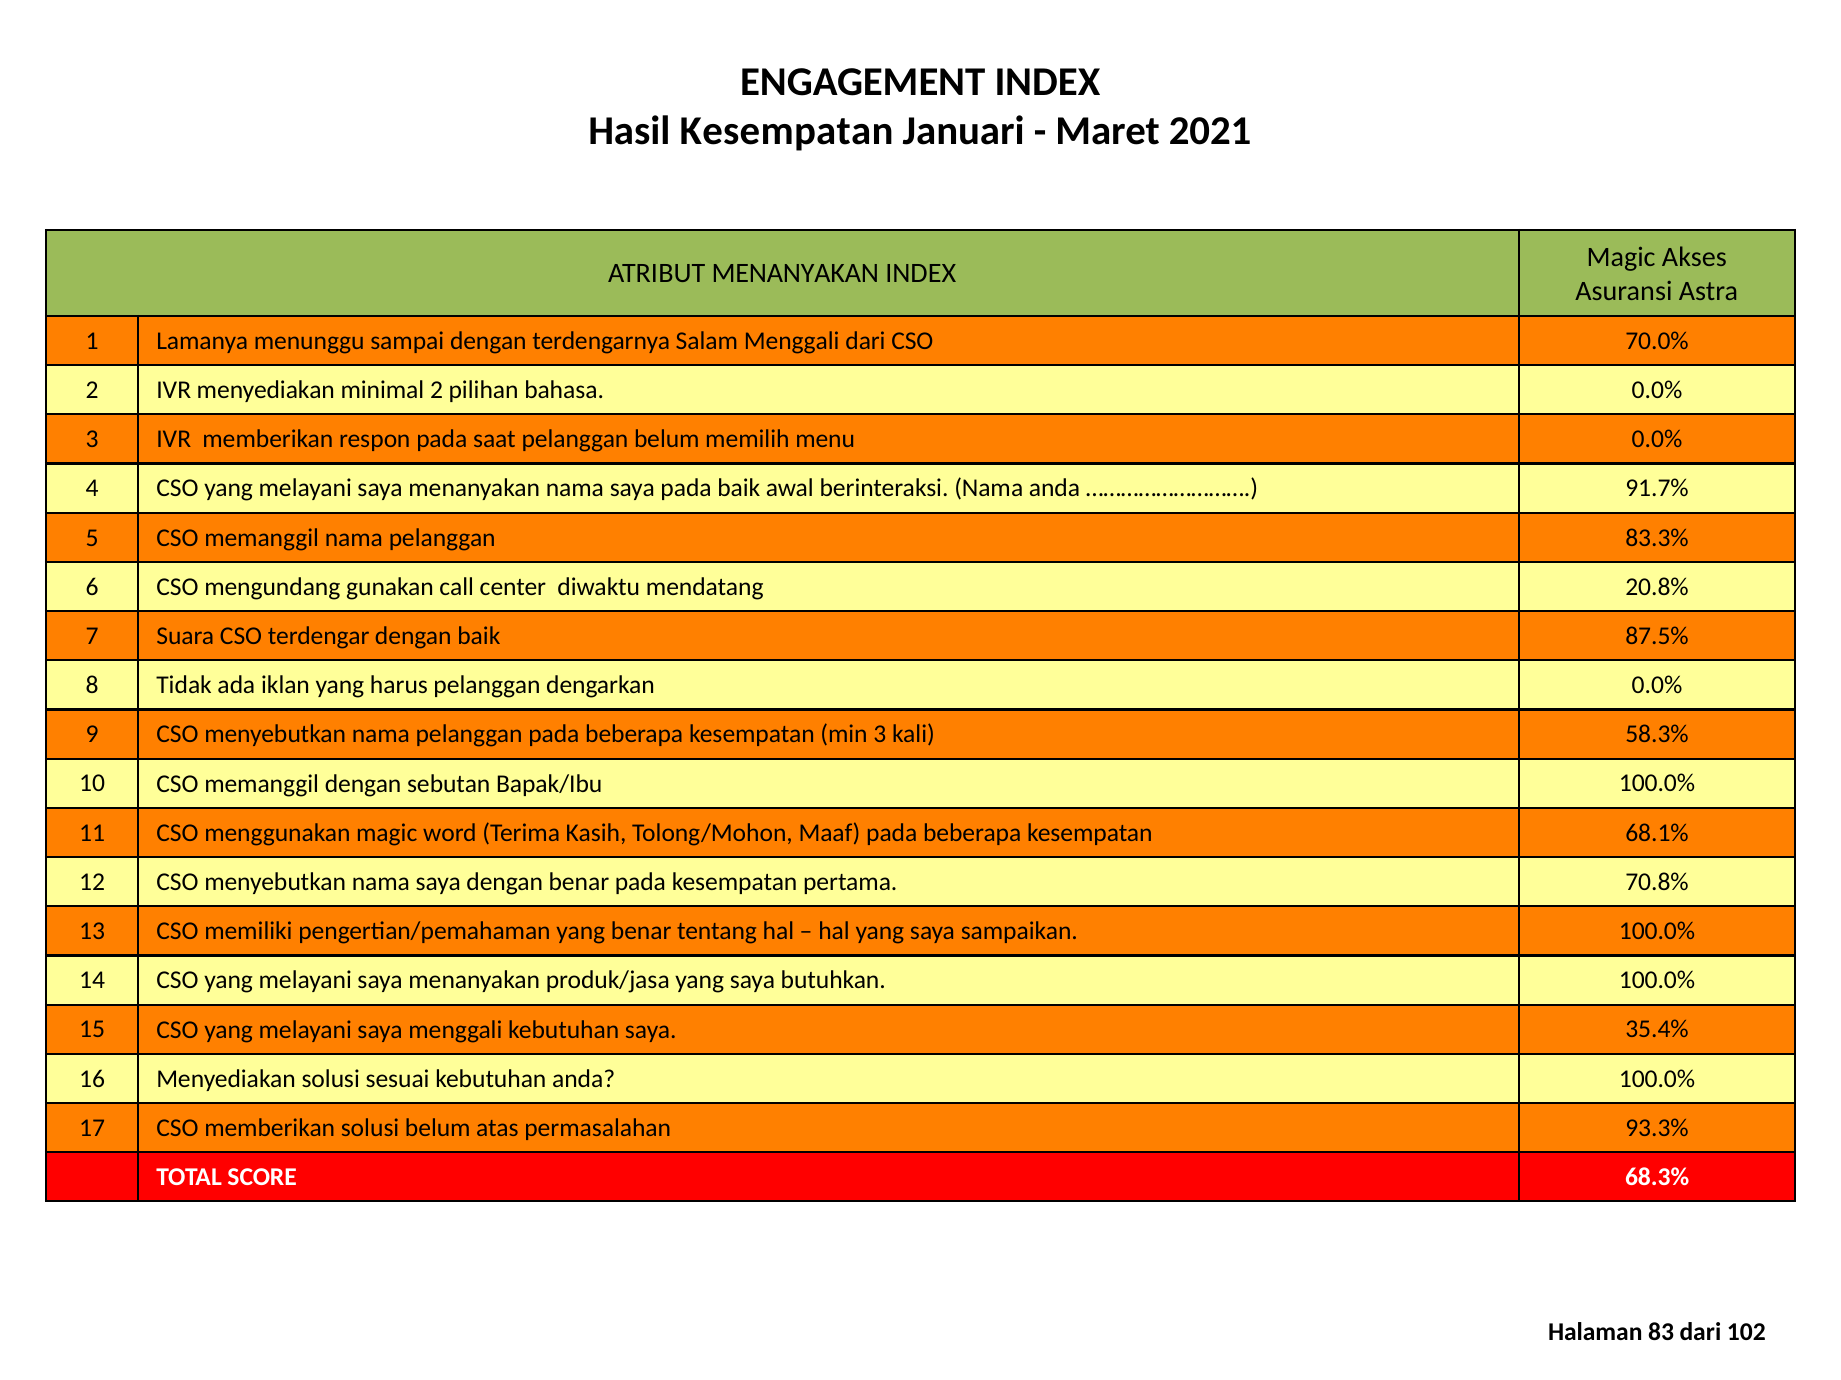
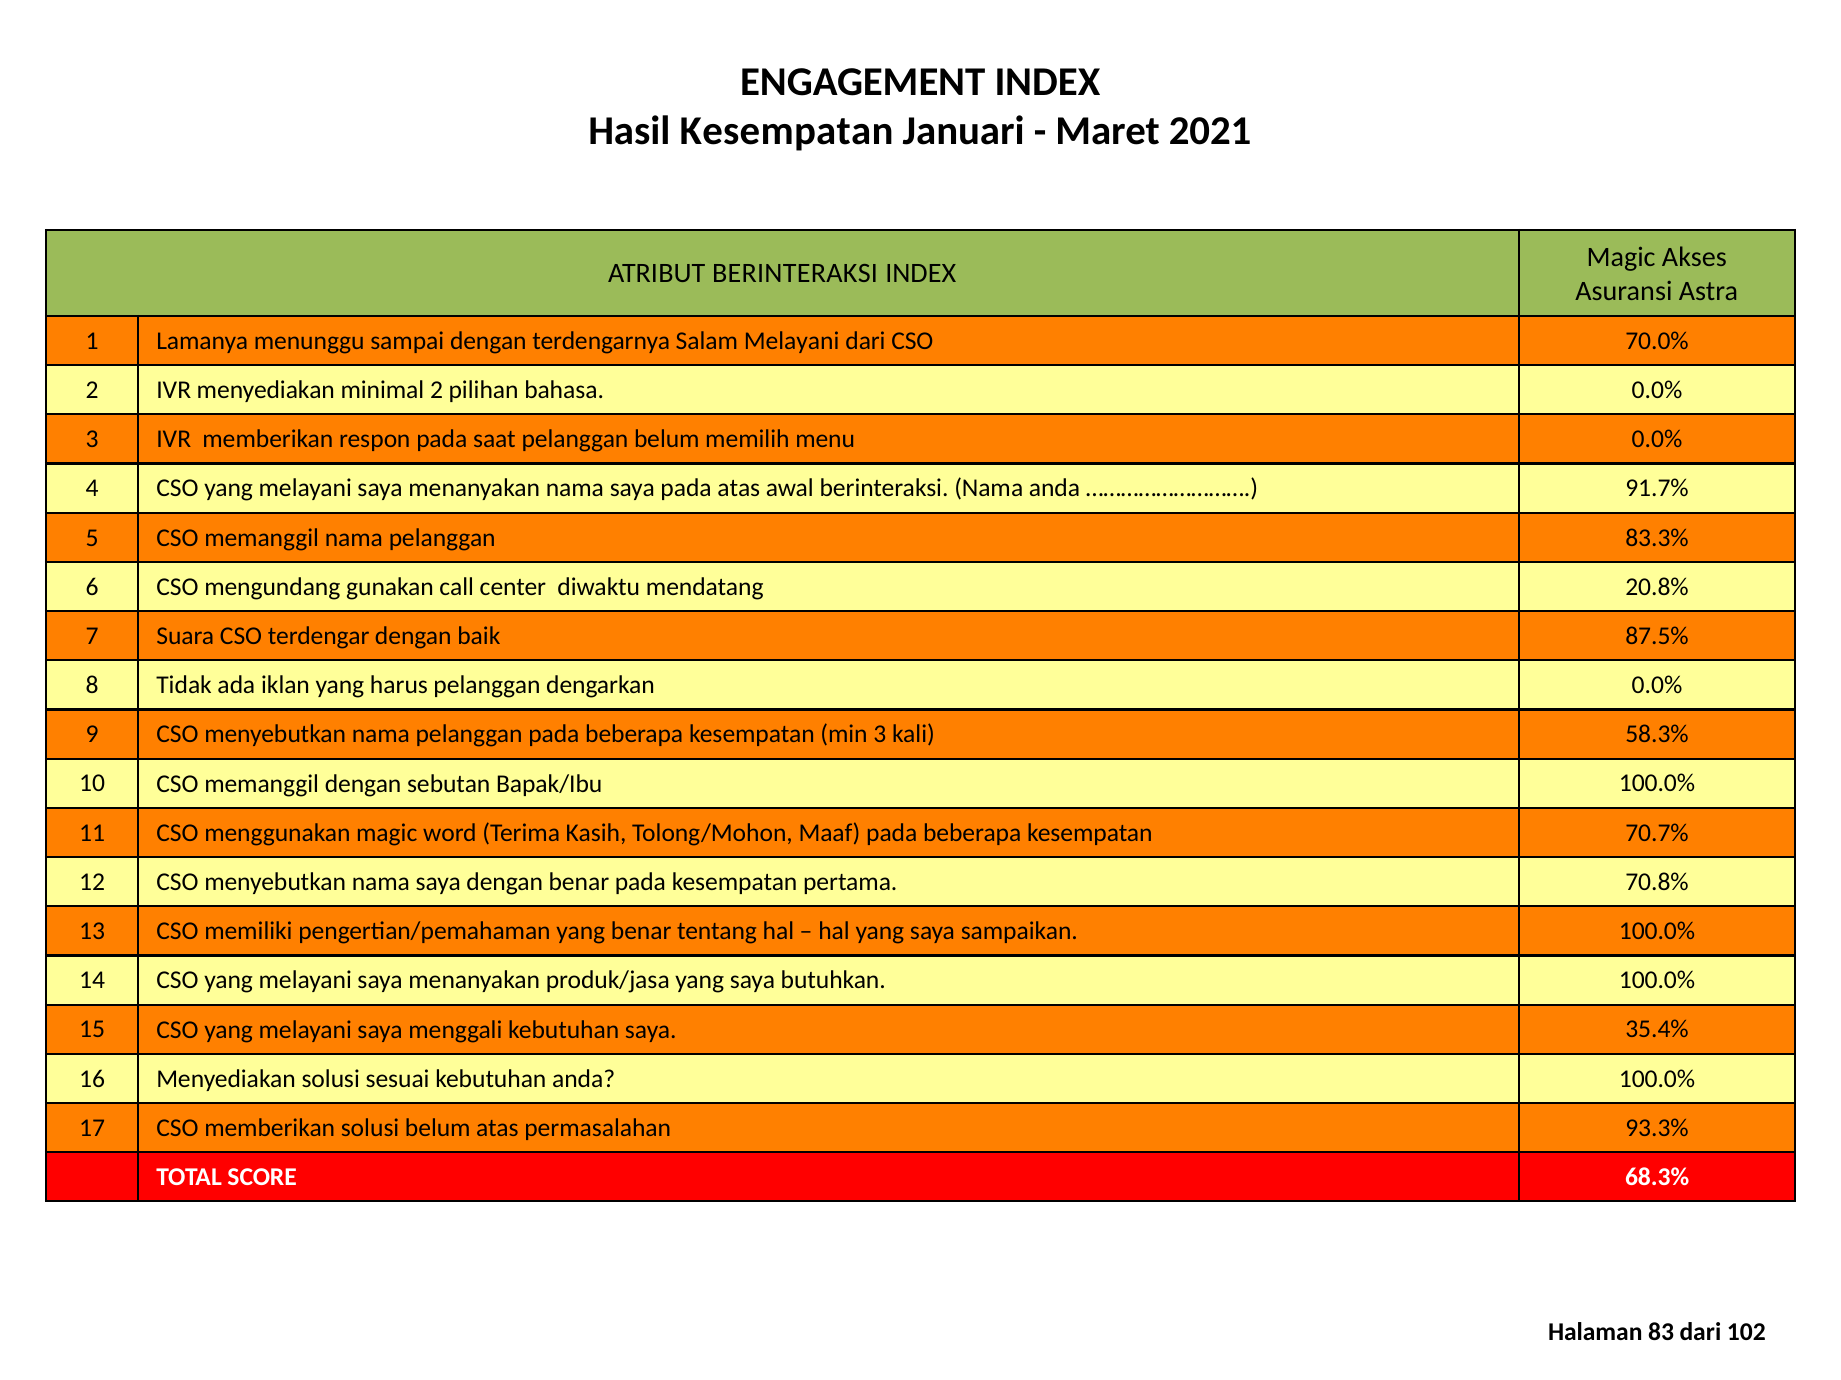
ATRIBUT MENANYAKAN: MENANYAKAN -> BERINTERAKSI (795, 274)
Salam Menggali: Menggali -> Melayani (792, 341)
pada baik: baik -> atas (739, 489)
68.1%: 68.1% -> 70.7% (1657, 833)
